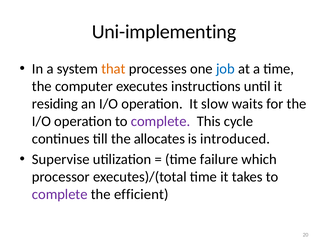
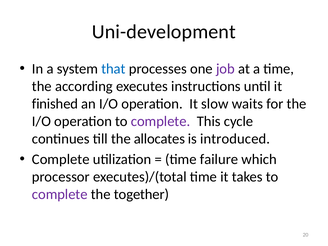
Uni-implementing: Uni-implementing -> Uni-development (164, 32)
that colour: orange -> blue (113, 69)
job colour: blue -> purple (225, 69)
computer: computer -> according (84, 86)
residing: residing -> finished (55, 104)
Supervise: Supervise -> Complete (61, 159)
efficient: efficient -> together (141, 194)
